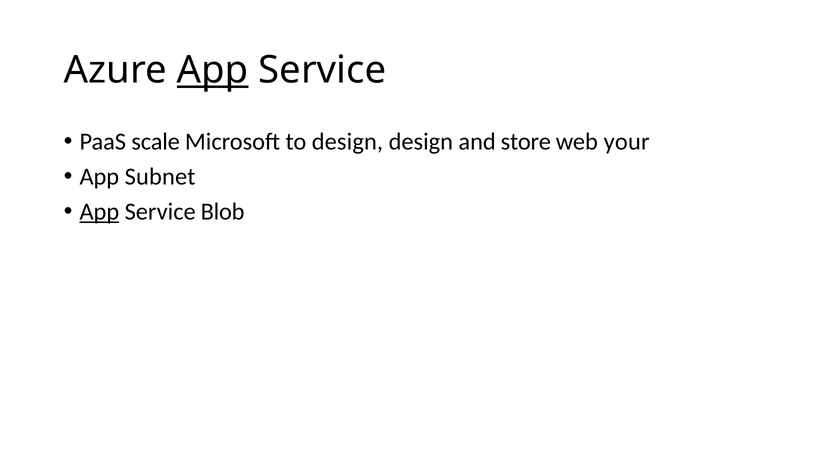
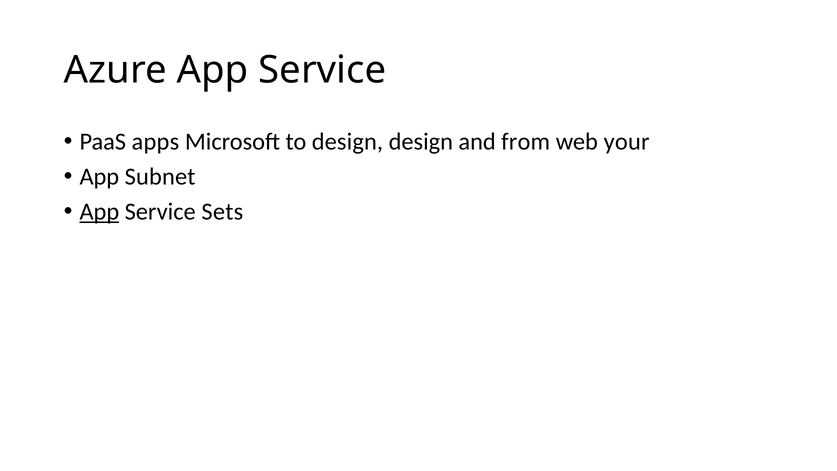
App underline: present -> none (213, 70)
scale: scale -> apps (155, 142)
store: store -> from (526, 142)
Blob: Blob -> Sets (222, 212)
